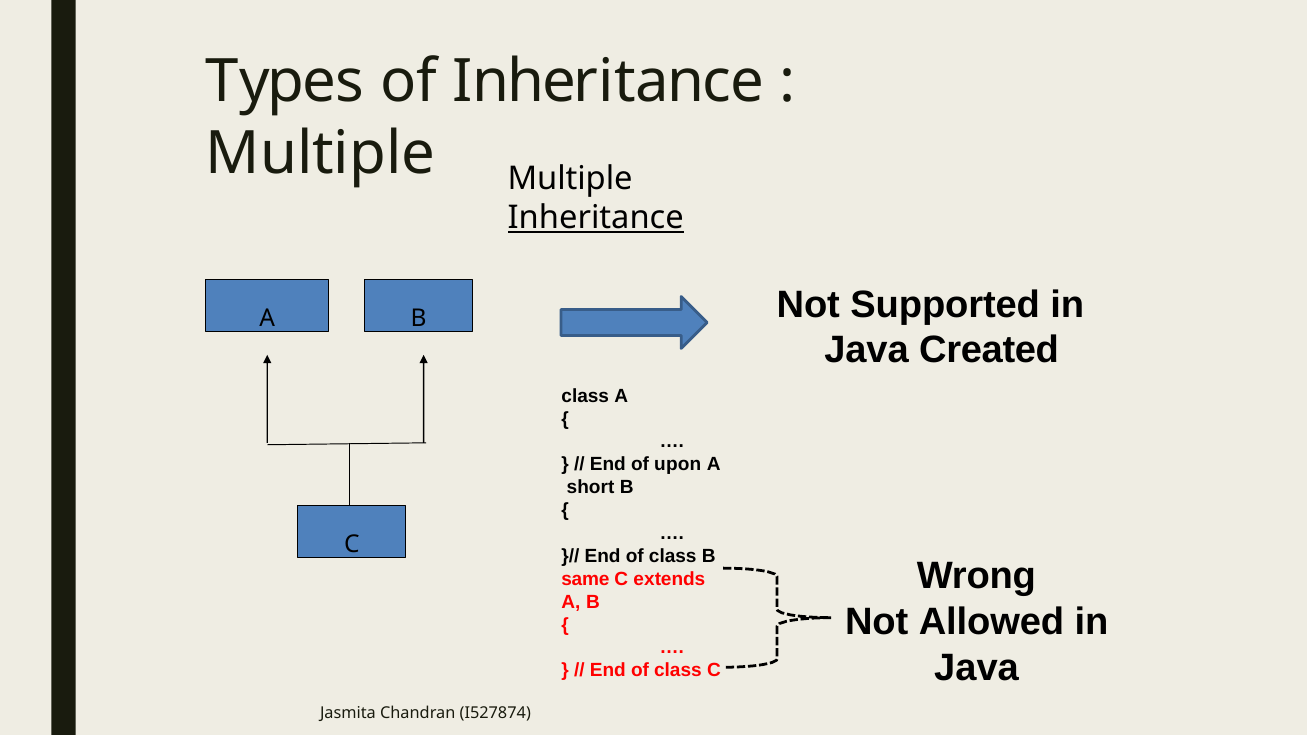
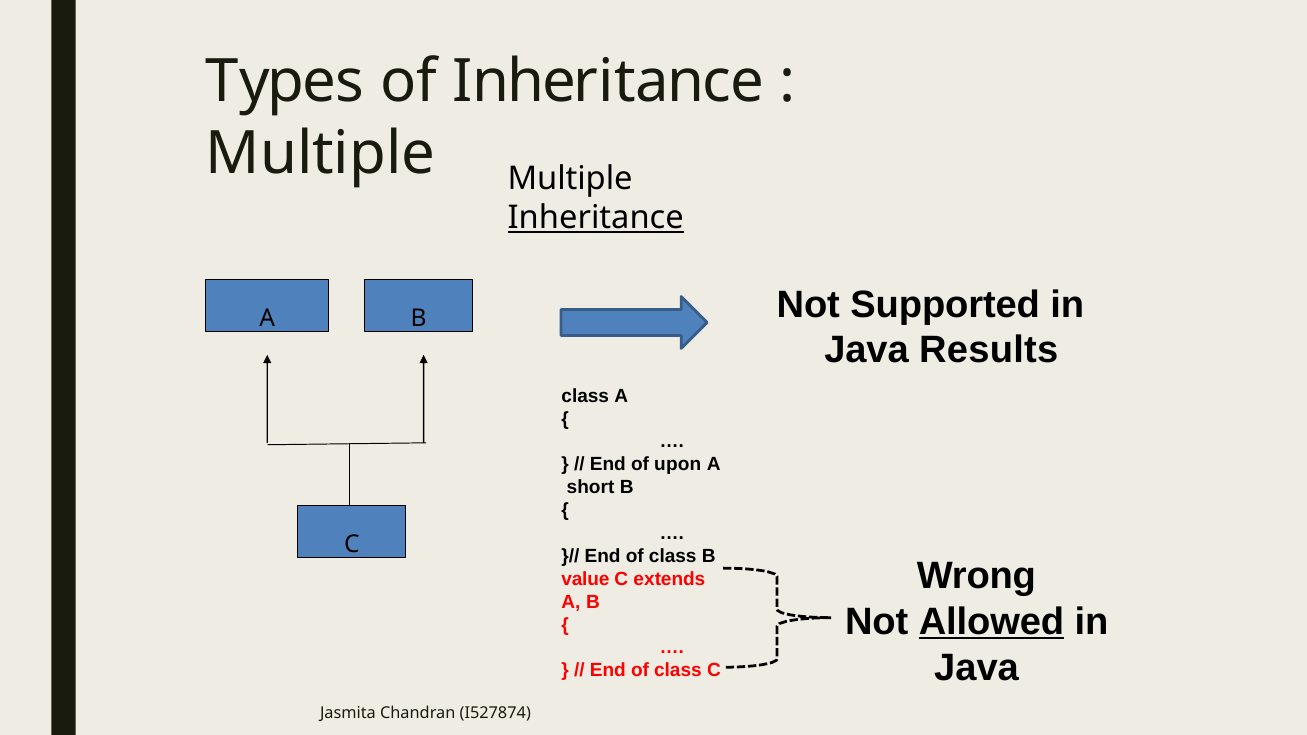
Created: Created -> Results (989, 350)
same: same -> value (585, 579)
Allowed underline: none -> present (991, 622)
